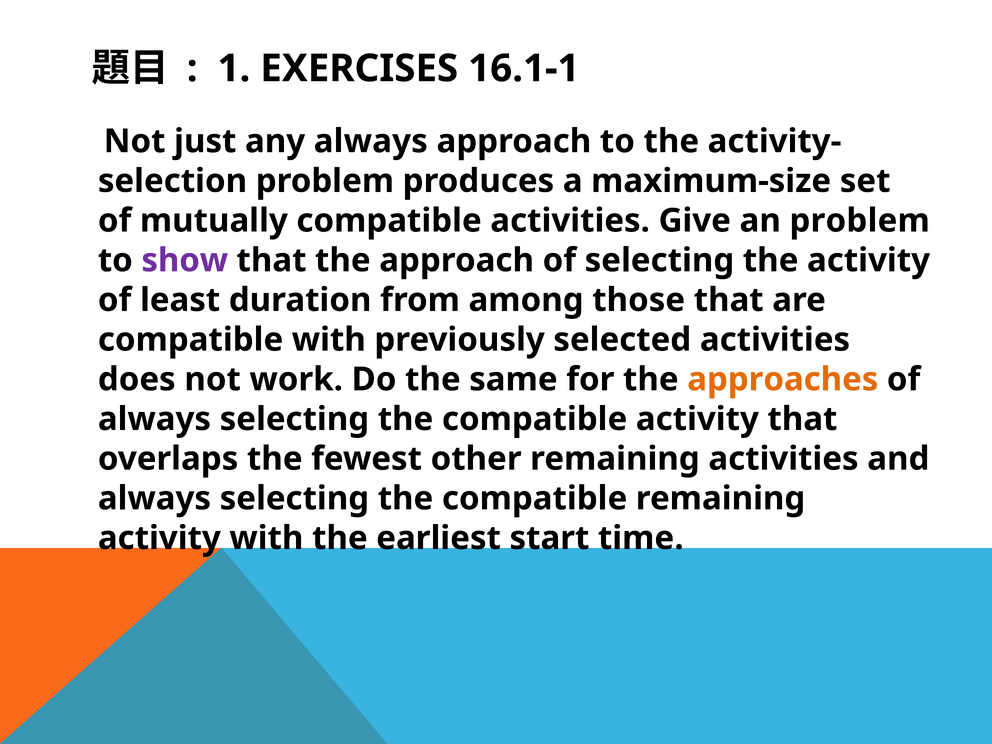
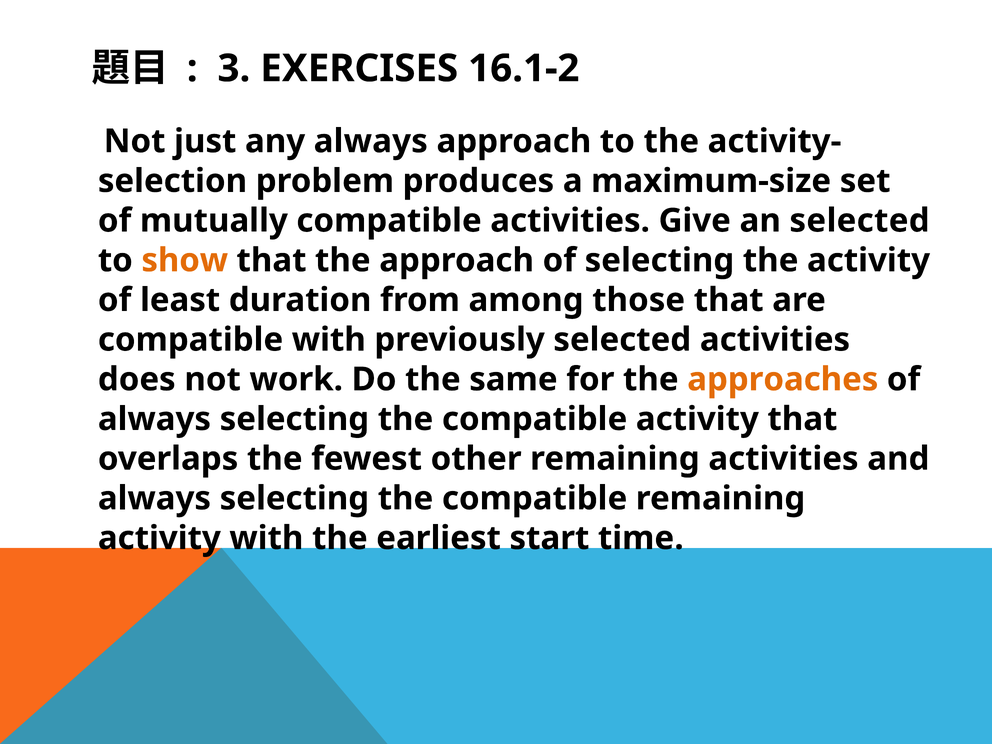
1: 1 -> 3 (234, 69)
16.1‐1: 16.1‐1 -> 16.1‐2 (524, 69)
an problem: problem -> selected (860, 221)
show colour: purple -> orange (185, 260)
